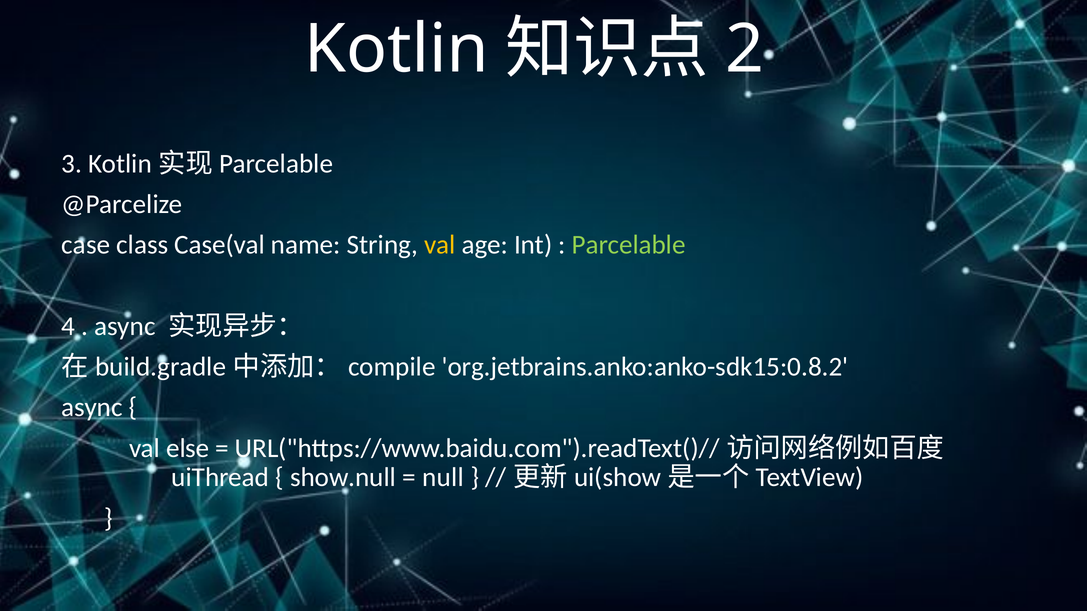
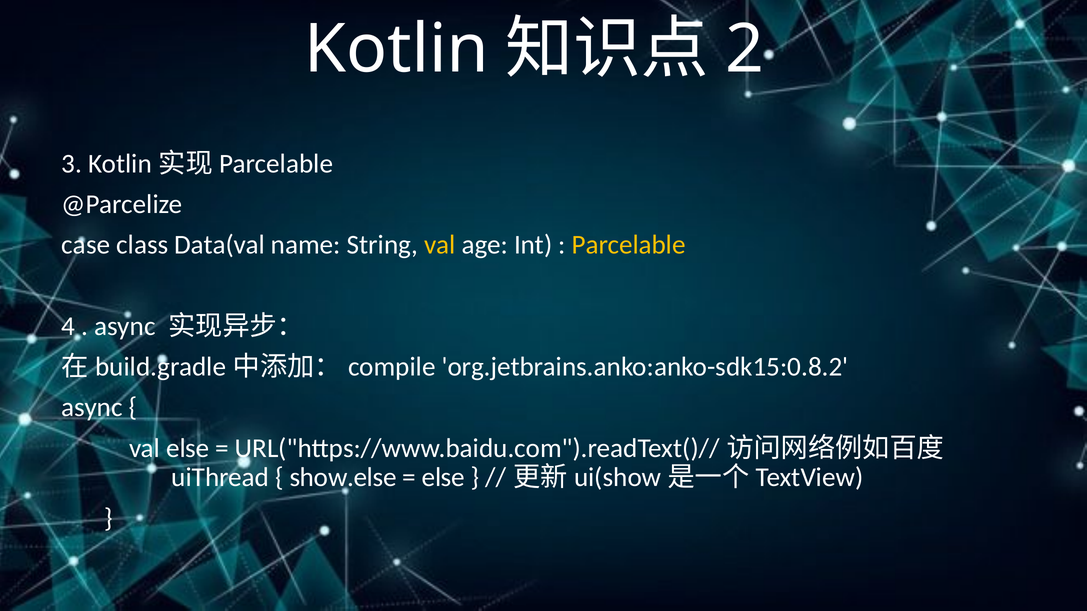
Case(val: Case(val -> Data(val (220, 245)
Parcelable colour: light green -> yellow (629, 245)
show.null: show.null -> show.else (343, 478)
null: null -> else (443, 478)
